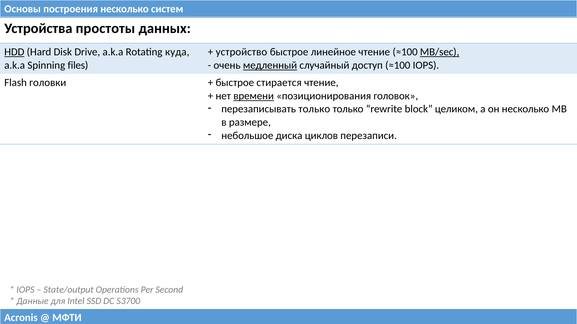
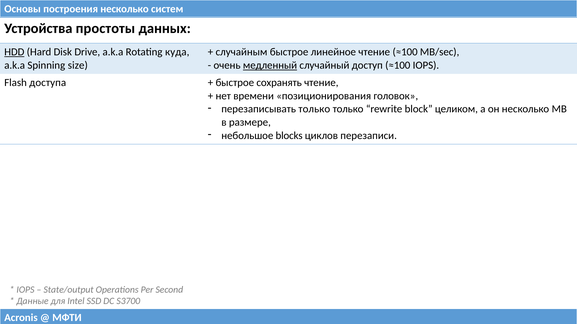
устройство: устройство -> случайным (241, 52)
MB/sec underline: present -> none (440, 52)
files: files -> size (78, 65)
головки: головки -> доступа (48, 83)
стирается: стирается -> сохранять (279, 83)
времени underline: present -> none (254, 96)
диска: диска -> blocks (289, 136)
